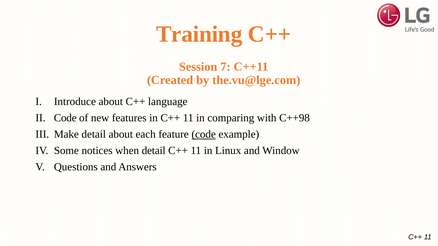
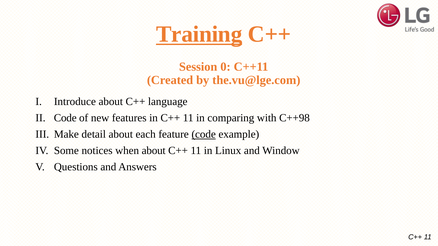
Training underline: none -> present (199, 34)
7: 7 -> 0 (226, 67)
when detail: detail -> about (154, 151)
